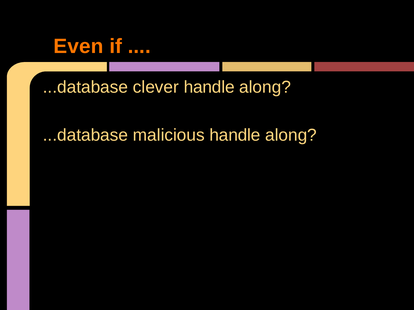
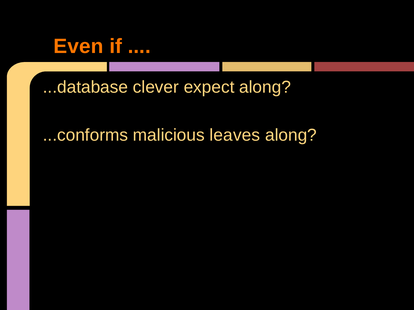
clever handle: handle -> expect (209, 87)
...database: ...database -> ...conforms (85, 136)
malicious handle: handle -> leaves (235, 136)
